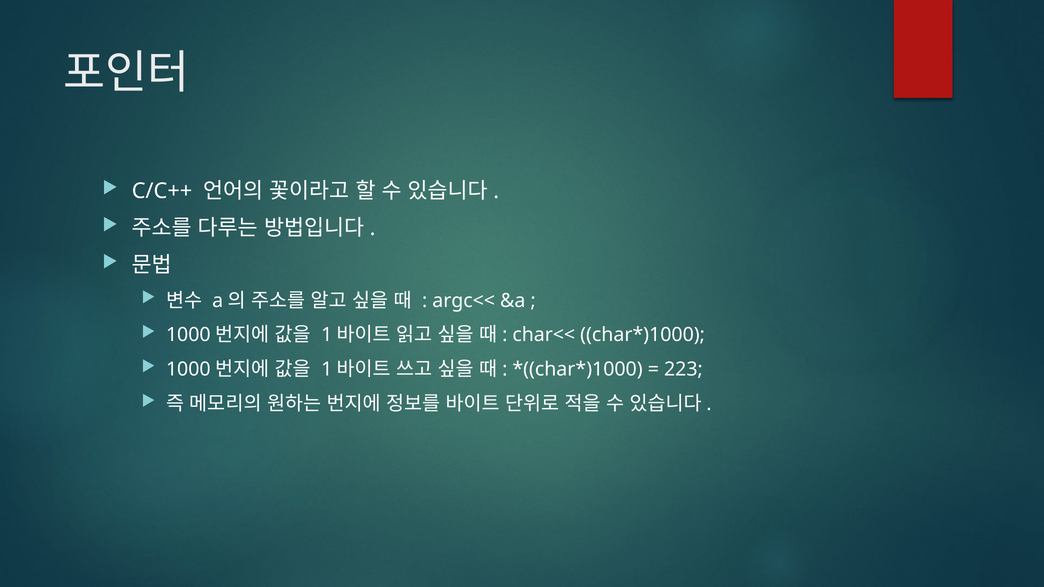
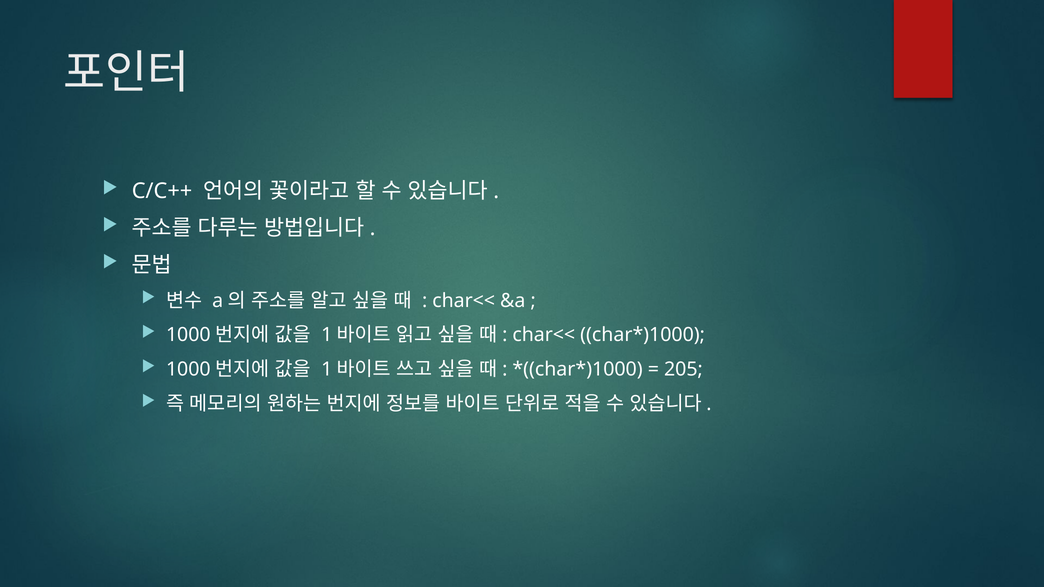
argc<<: argc<< -> char<< (464, 301)
223: 223 -> 205 (683, 369)
